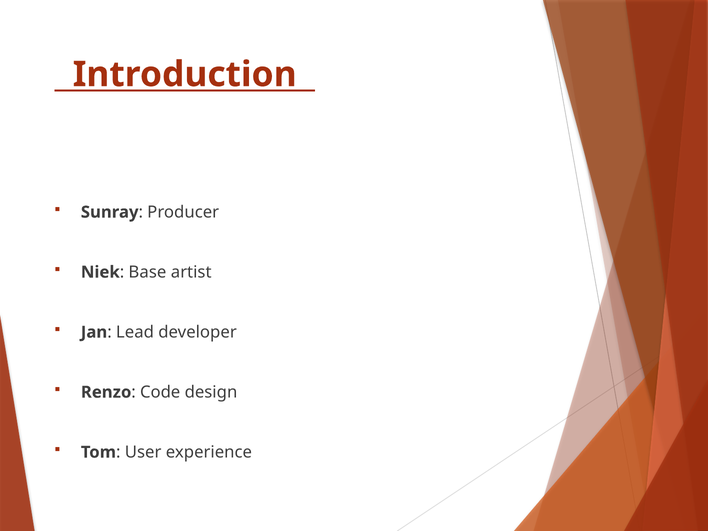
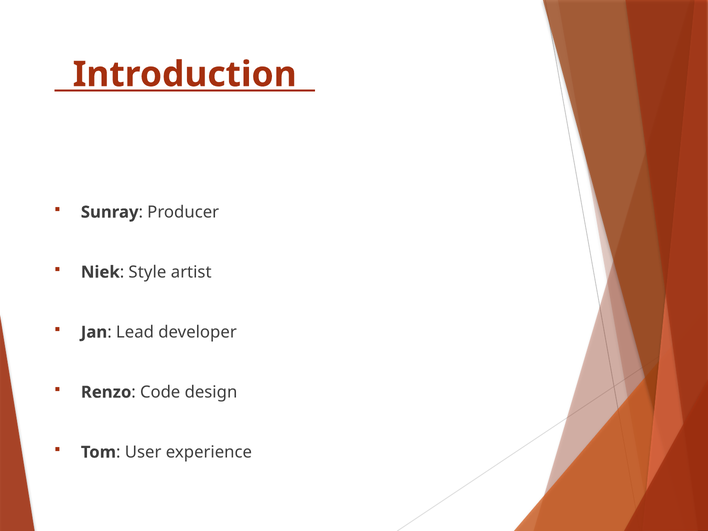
Base: Base -> Style (147, 272)
